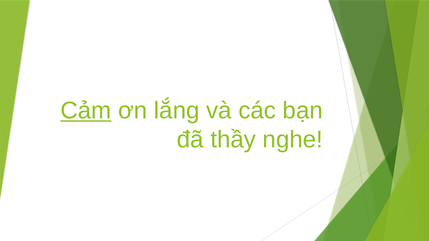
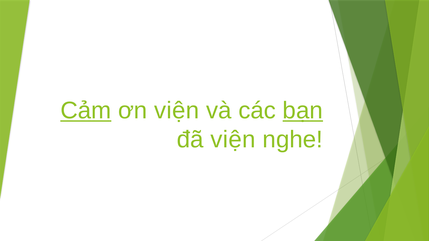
ơn lắng: lắng -> viện (177, 111)
bạn underline: none -> present (303, 111)
đã thầy: thầy -> viện (233, 140)
